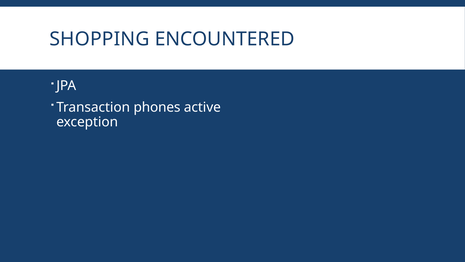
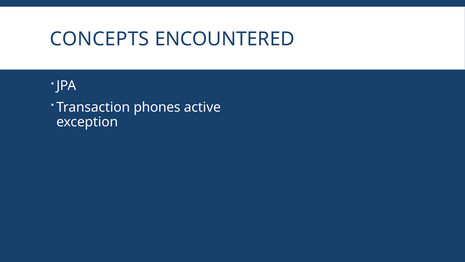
SHOPPING: SHOPPING -> CONCEPTS (99, 39)
